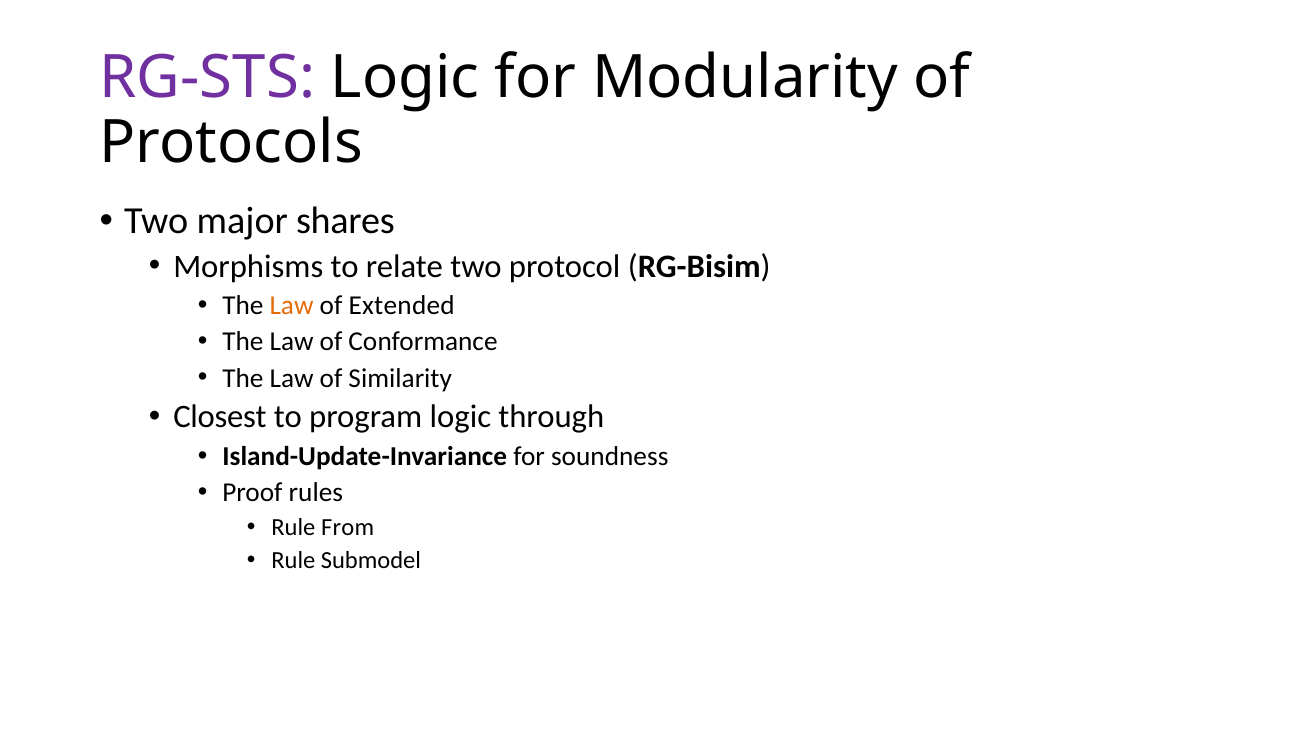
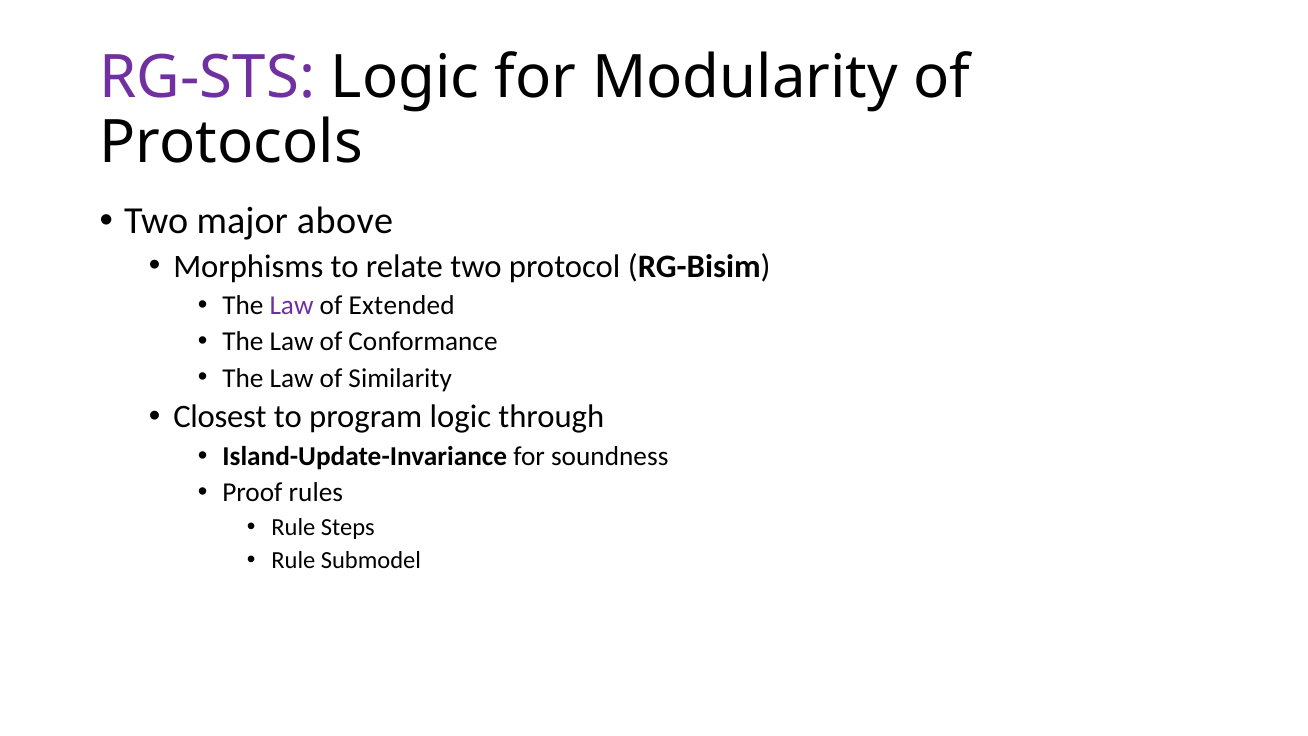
shares: shares -> above (345, 221)
Law colour: orange -> purple (292, 305)
From: From -> Steps (348, 527)
